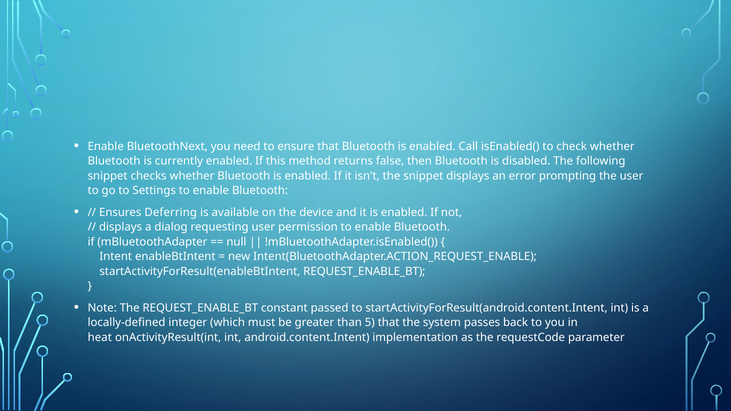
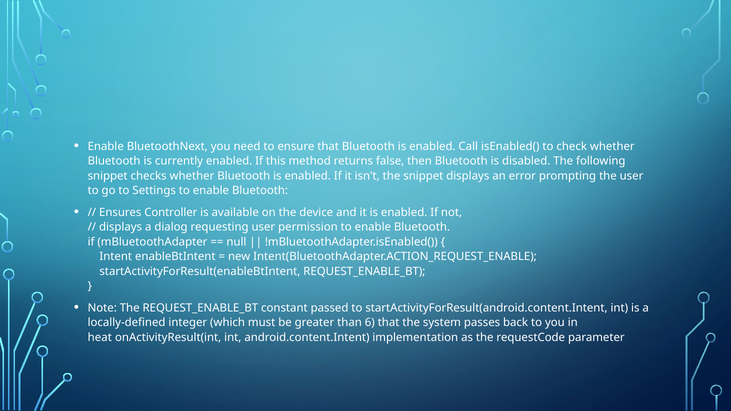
Deferring: Deferring -> Controller (171, 212)
5: 5 -> 6 (370, 323)
